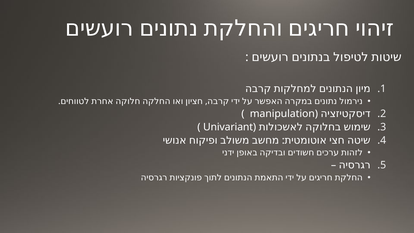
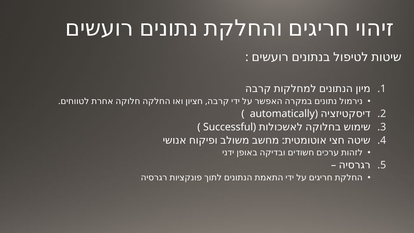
manipulation: manipulation -> automatically (282, 114)
Univariant: Univariant -> Successful (228, 127)
